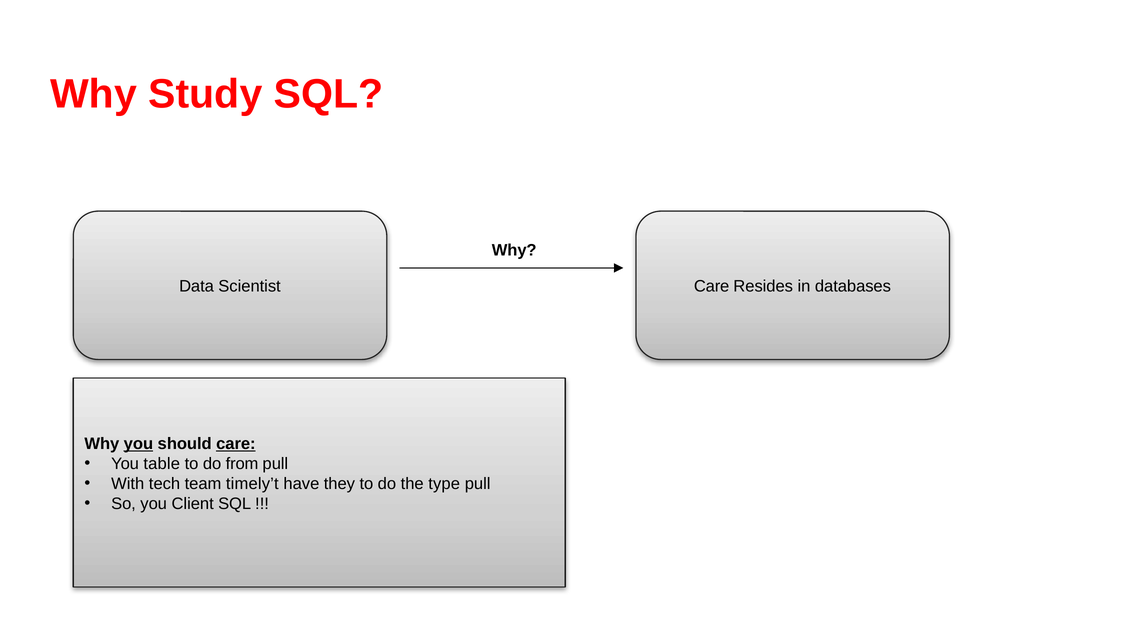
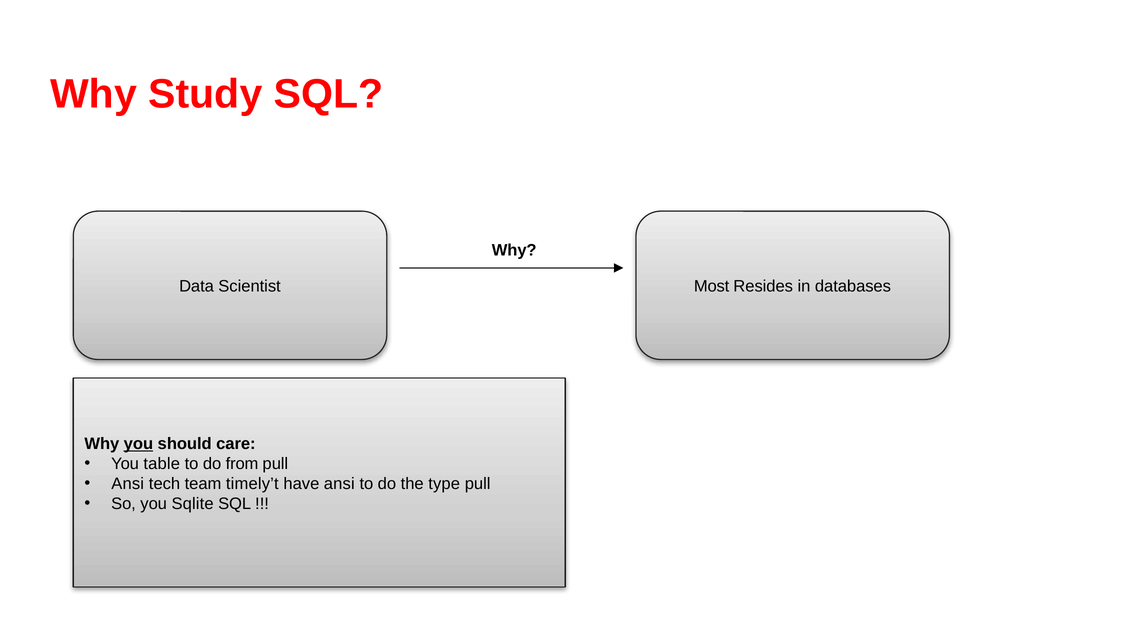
Care: Care -> Most (712, 287)
care underline: present -> none (236, 444)
With: With -> Ansi (128, 484)
have they: they -> ansi (339, 484)
Client: Client -> Sqlite (193, 504)
